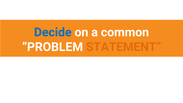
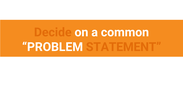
Decide colour: blue -> orange (53, 32)
